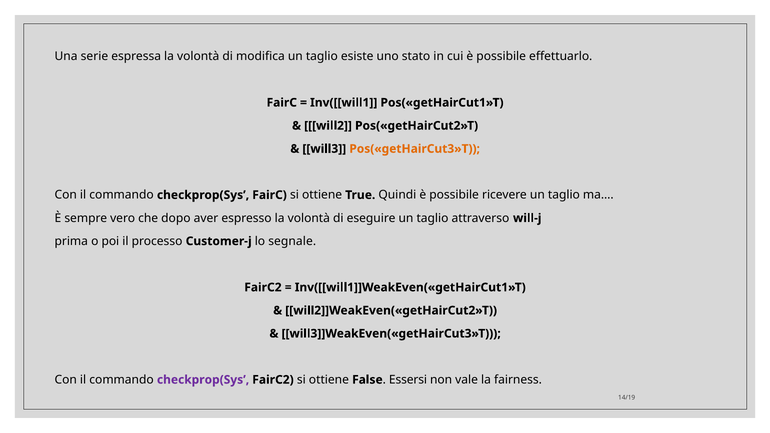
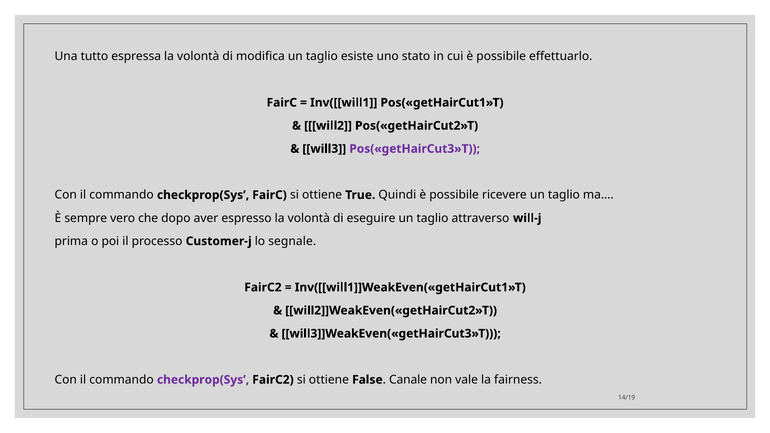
serie: serie -> tutto (94, 56)
Pos(«getHairCut3»T colour: orange -> purple (415, 149)
Essersi: Essersi -> Canale (408, 380)
